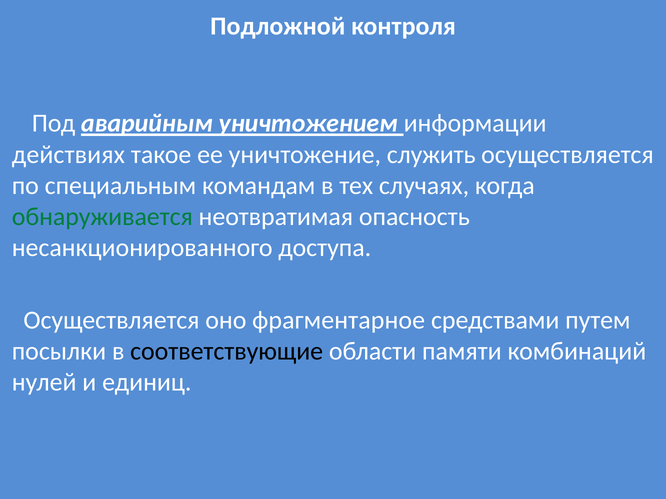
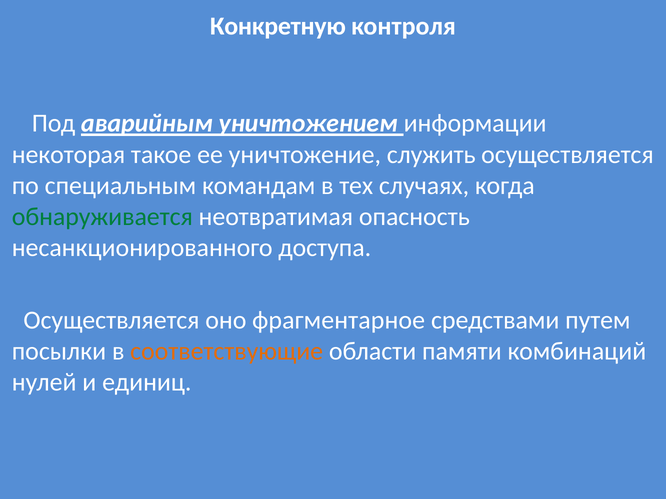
Подложной: Подложной -> Конкретную (278, 26)
действиях: действиях -> некоторая (69, 155)
соответствующие colour: black -> orange (227, 352)
